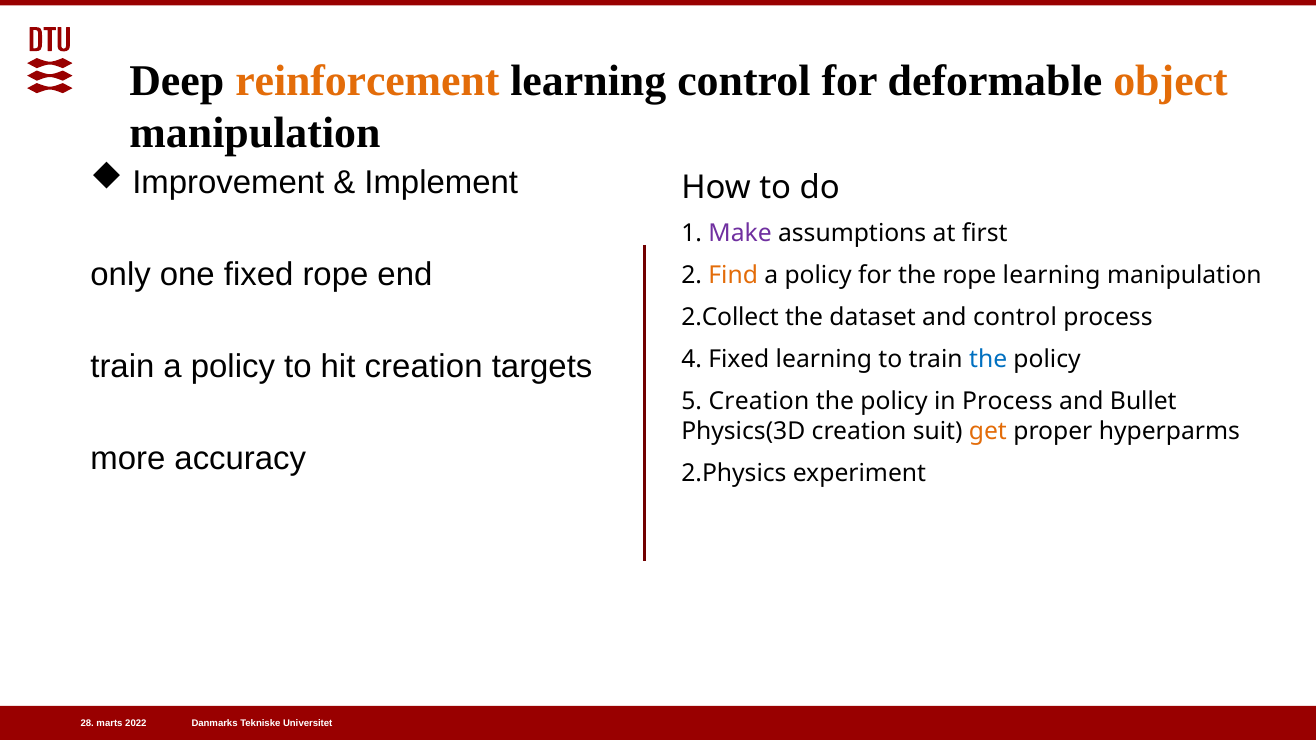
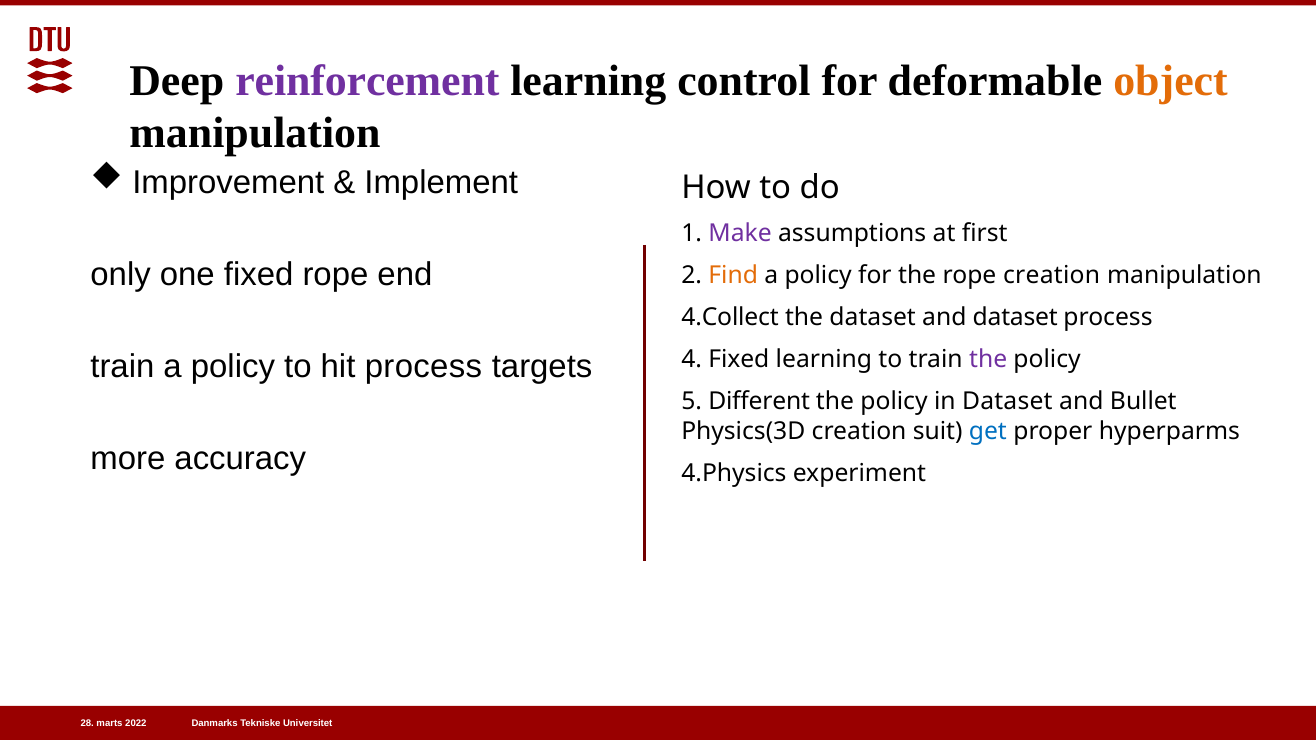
reinforcement colour: orange -> purple (367, 81)
rope learning: learning -> creation (1052, 276)
2.Collect: 2.Collect -> 4.Collect (730, 318)
and control: control -> dataset (1015, 318)
hit creation: creation -> process (423, 367)
the colour: blue -> purple (988, 360)
5 Creation: Creation -> Different (759, 402)
in Process: Process -> Dataset (1007, 402)
get colour: orange -> blue (988, 431)
2.Physics: 2.Physics -> 4.Physics (734, 473)
